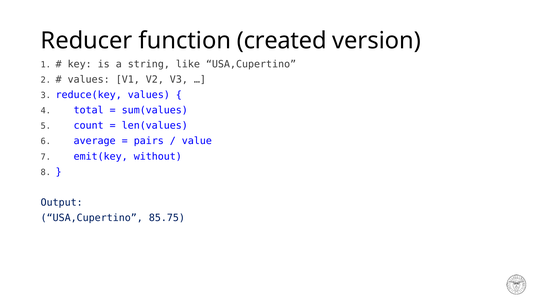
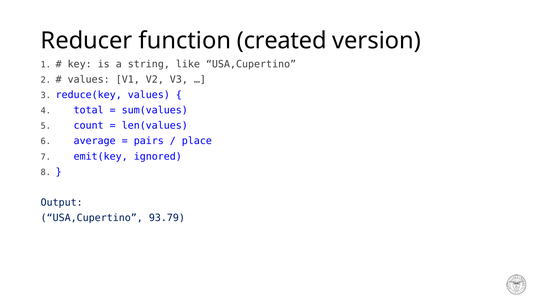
value: value -> place (197, 141)
without: without -> ignored (158, 156)
85.75: 85.75 -> 93.79 (167, 218)
